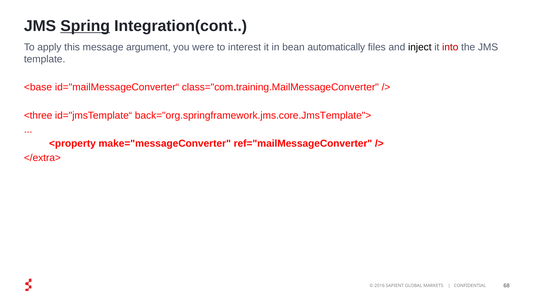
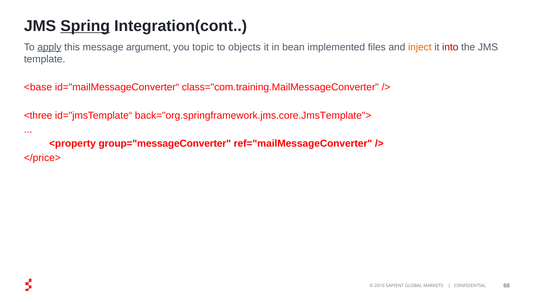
apply underline: none -> present (49, 47)
were: were -> topic (203, 47)
interest: interest -> objects (244, 47)
automatically: automatically -> implemented (336, 47)
inject colour: black -> orange (420, 47)
make="messageConverter: make="messageConverter -> group="messageConverter (165, 144)
</extra>: </extra> -> </price> (42, 158)
